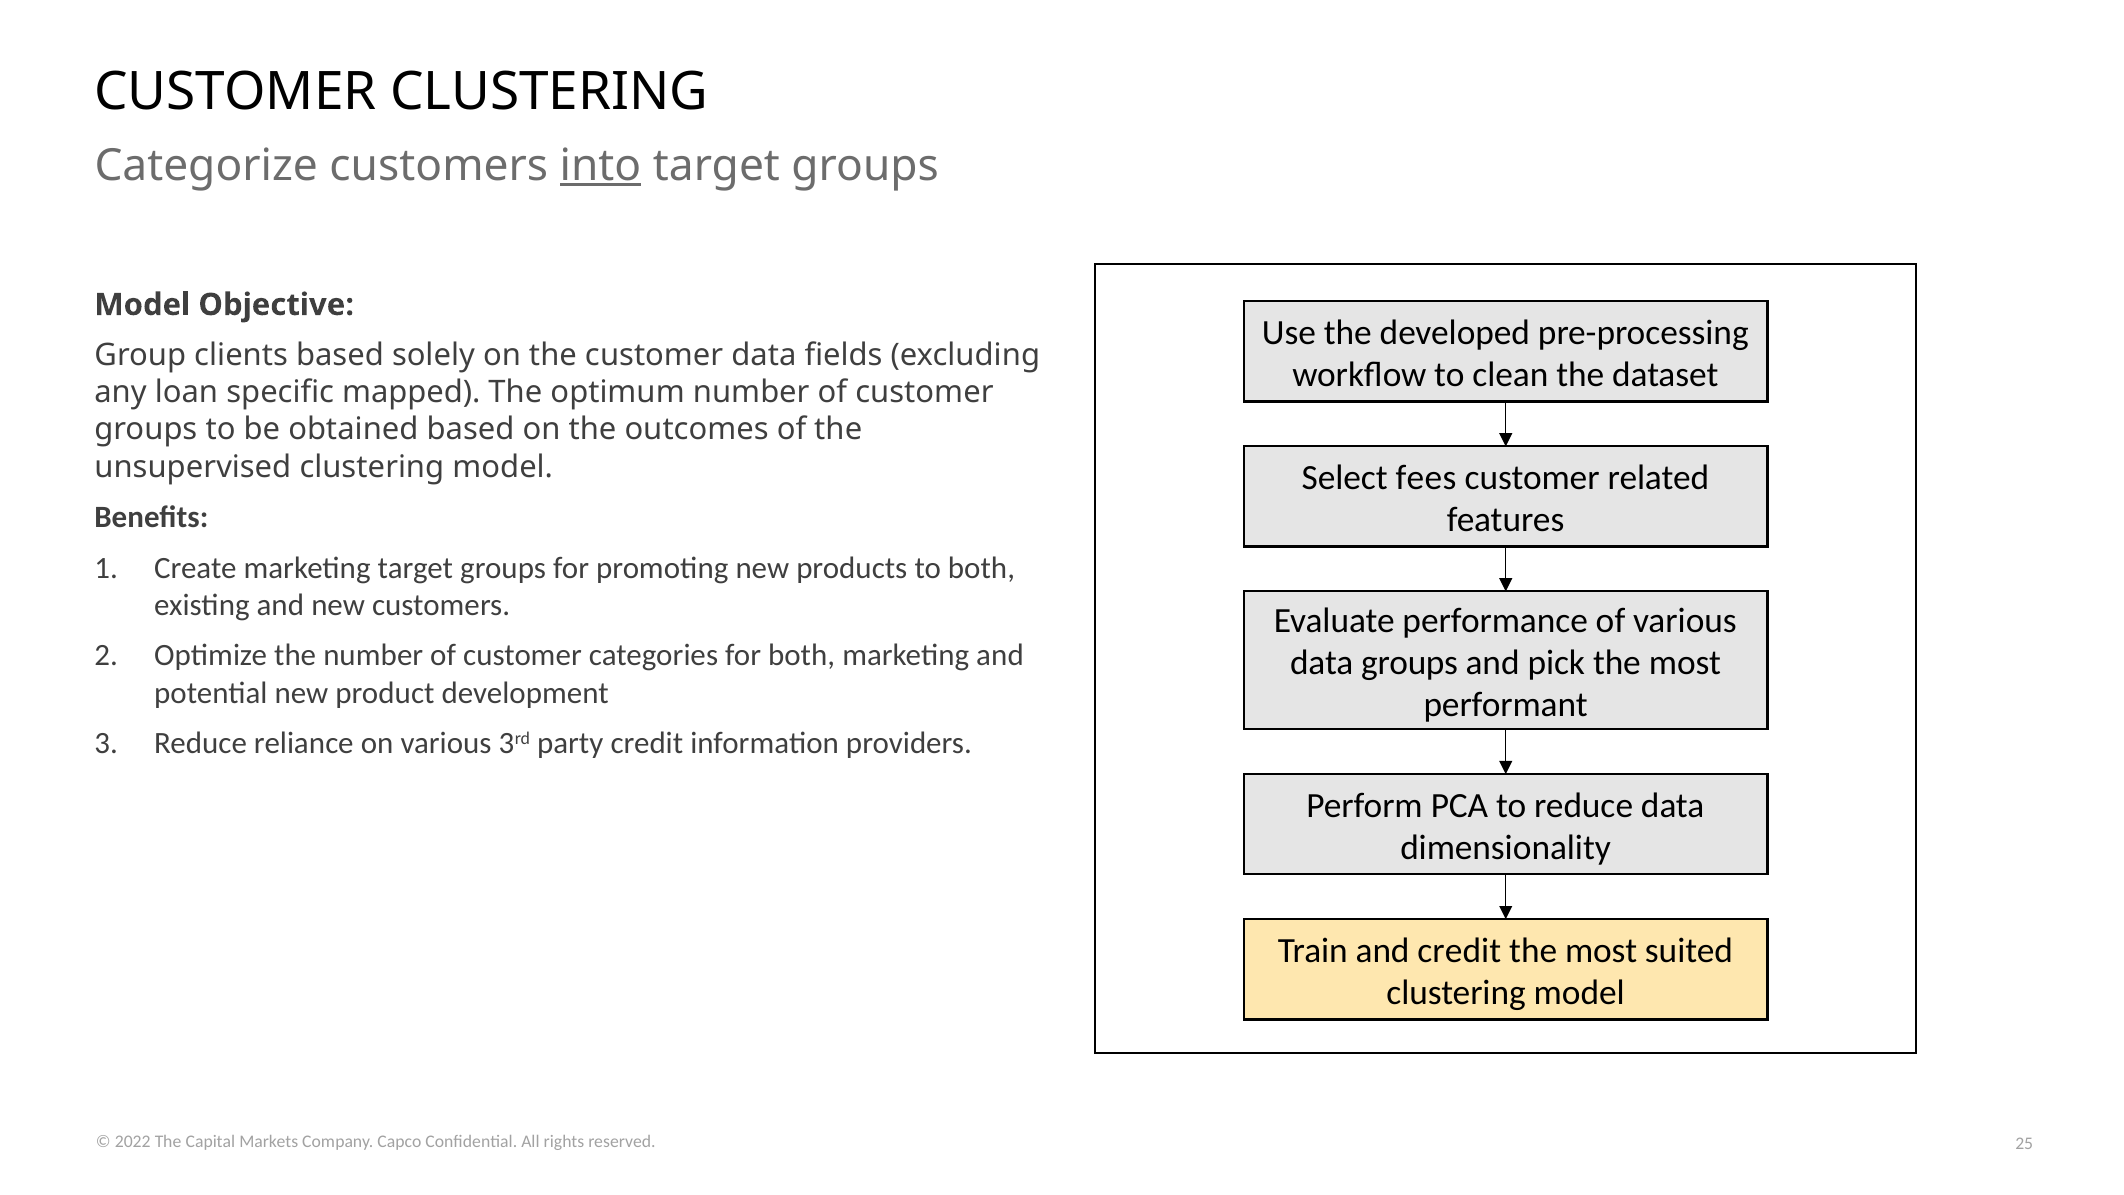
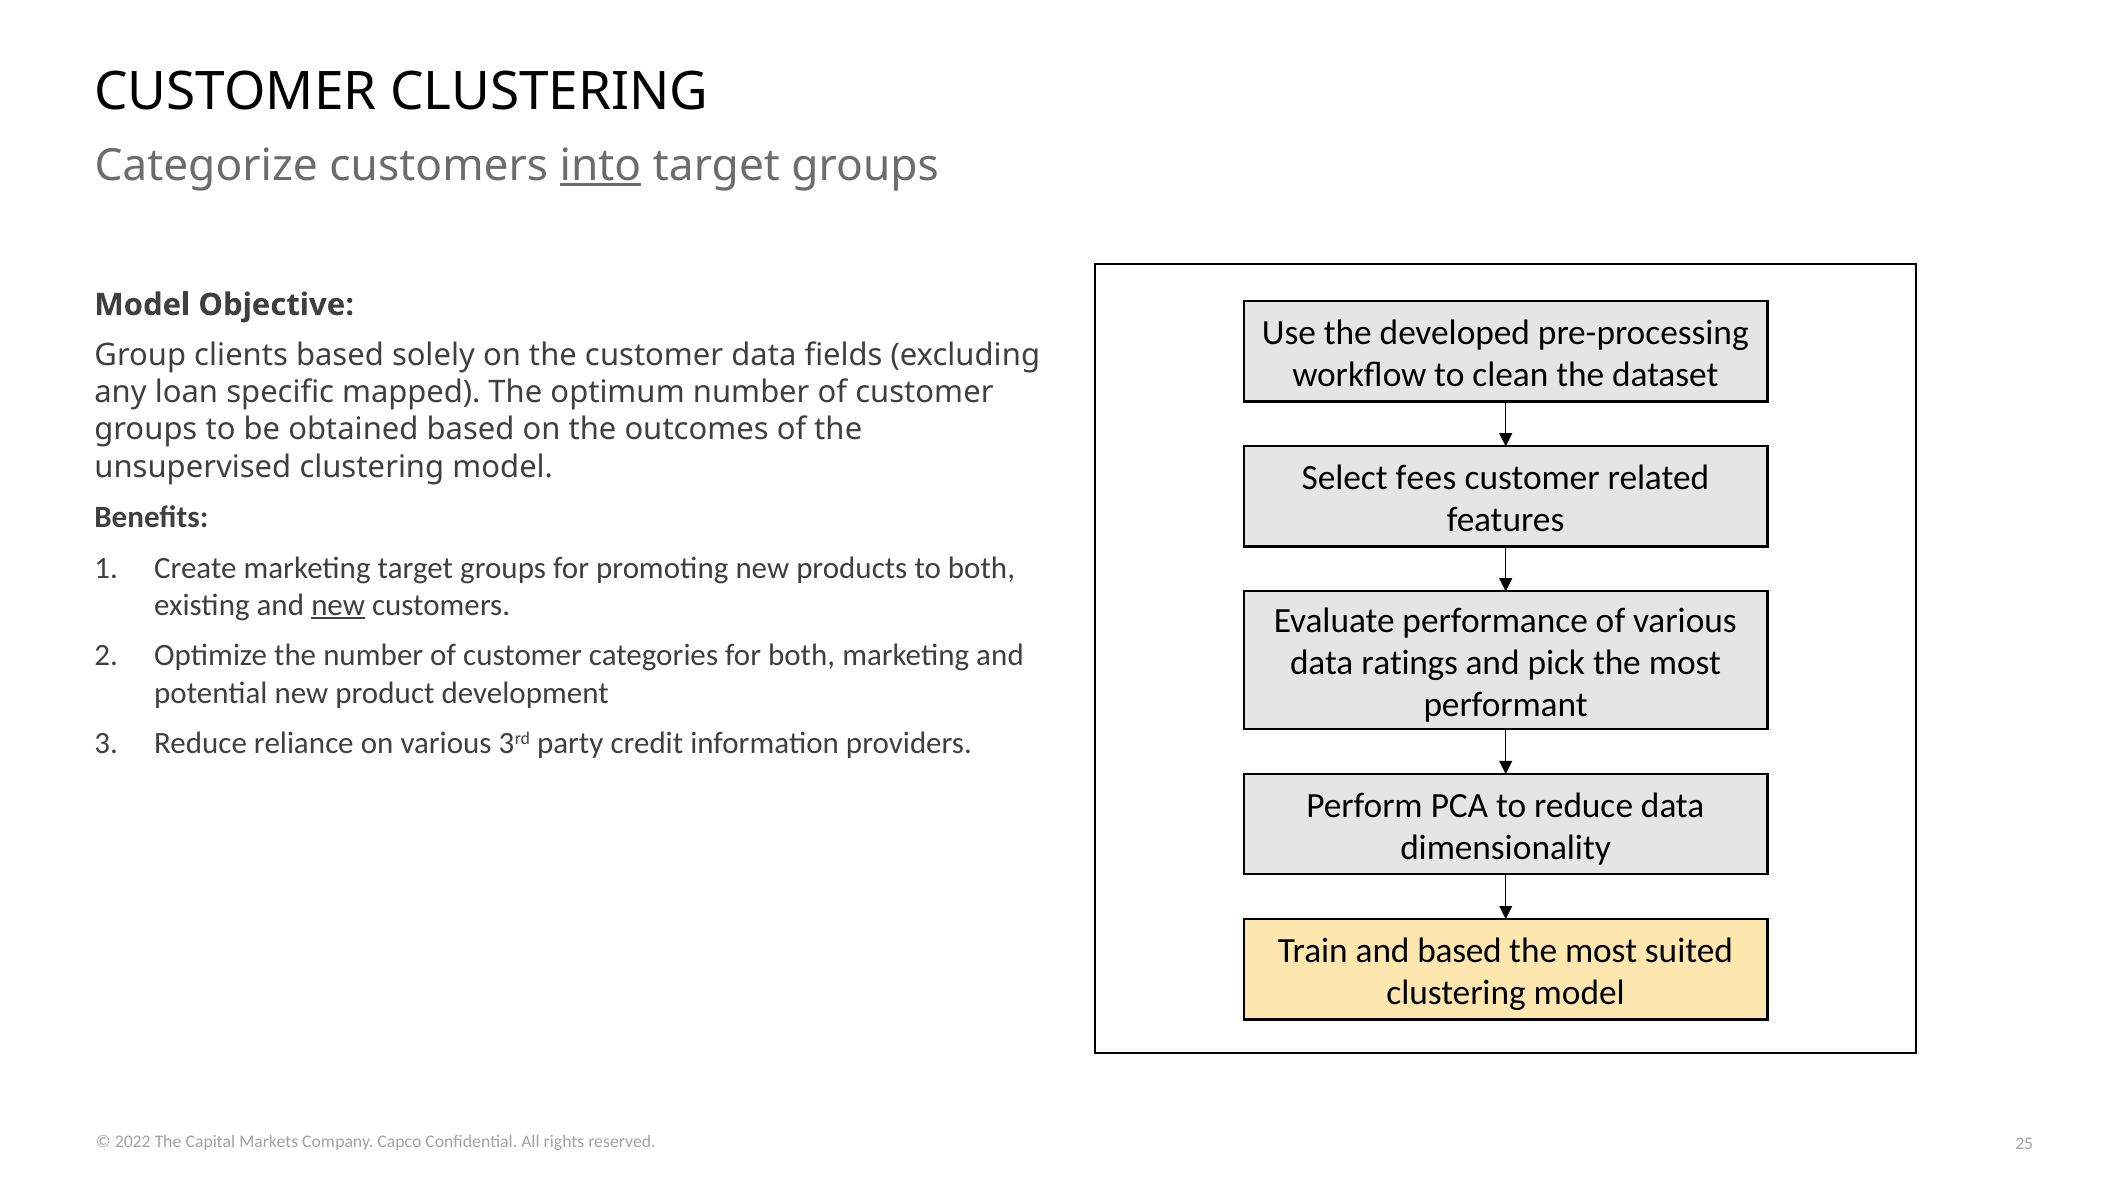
new underline: none -> present (338, 605)
data groups: groups -> ratings (1410, 663)
and credit: credit -> based (1460, 950)
